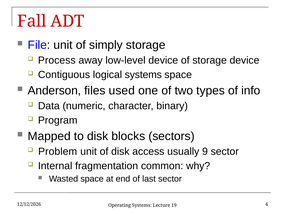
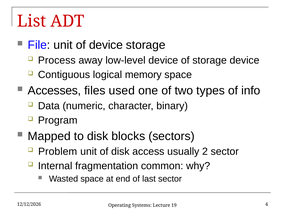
Fall: Fall -> List (32, 21)
of simply: simply -> device (106, 45)
logical systems: systems -> memory (143, 75)
Anderson: Anderson -> Accesses (54, 90)
9: 9 -> 2 (205, 151)
